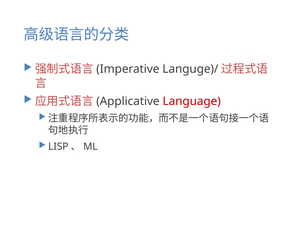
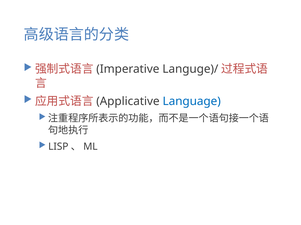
Language colour: red -> blue (192, 102)
